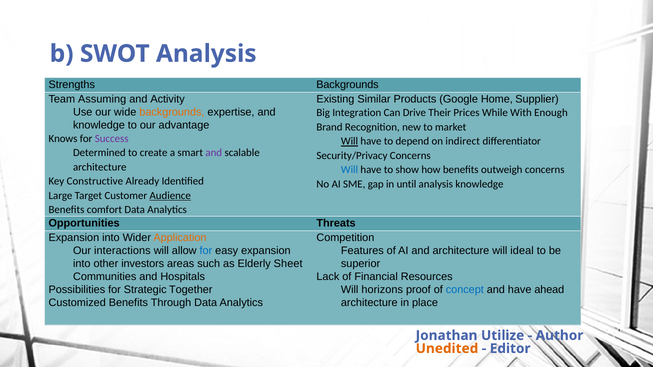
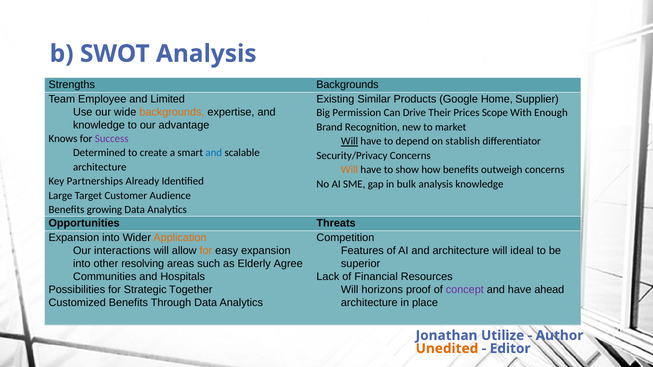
Assuming: Assuming -> Employee (102, 99)
Activity: Activity -> Limited (168, 99)
Integration: Integration -> Permission (357, 113)
While: While -> Scope (495, 113)
indirect: indirect -> stablish (463, 141)
and colour: purple -> blue (214, 153)
Will colour: blue -> orange (350, 170)
Constructive: Constructive -> Partnerships (95, 182)
until: until -> bulk (406, 184)
Audience underline: present -> none (170, 196)
comfort: comfort -> growing (104, 210)
for colour: blue -> orange (206, 251)
investors: investors -> resolving (143, 264)
Sheet: Sheet -> Agree (288, 264)
concept colour: blue -> purple (465, 290)
